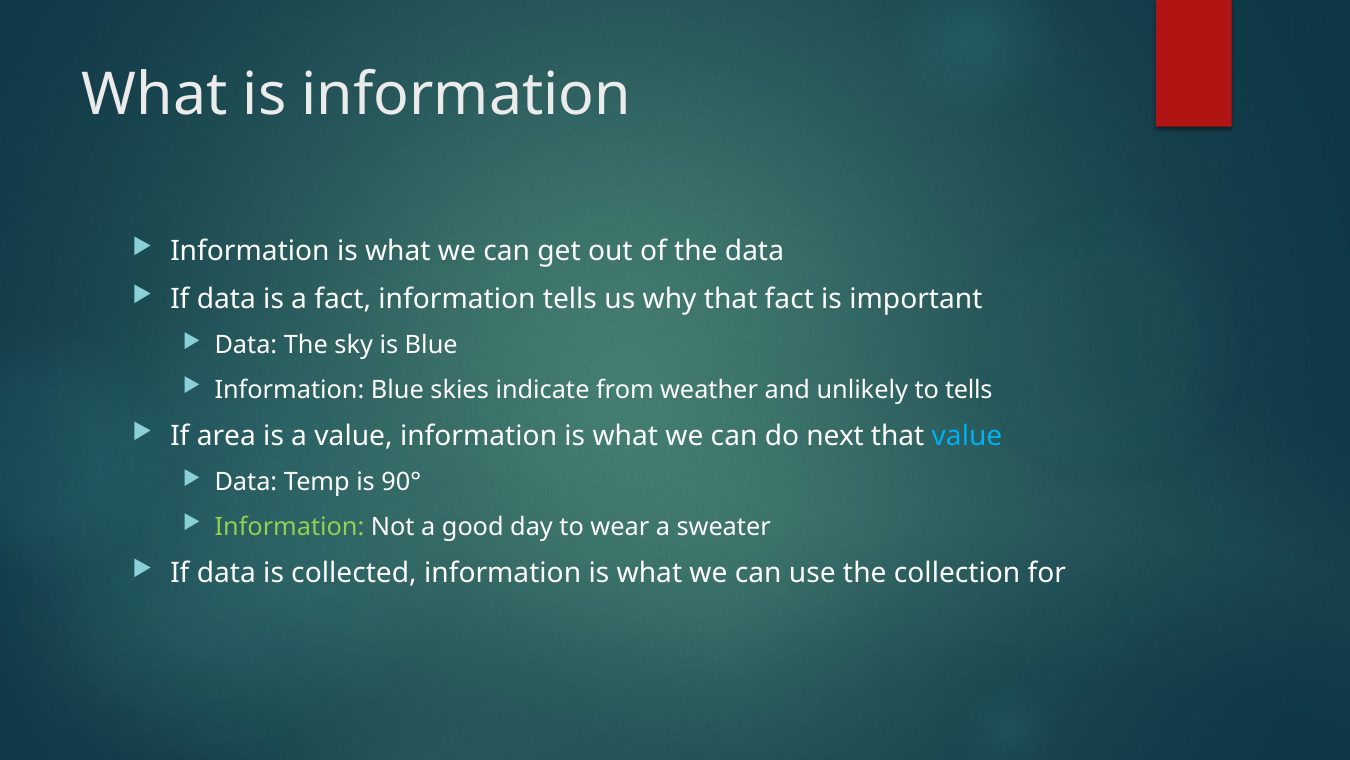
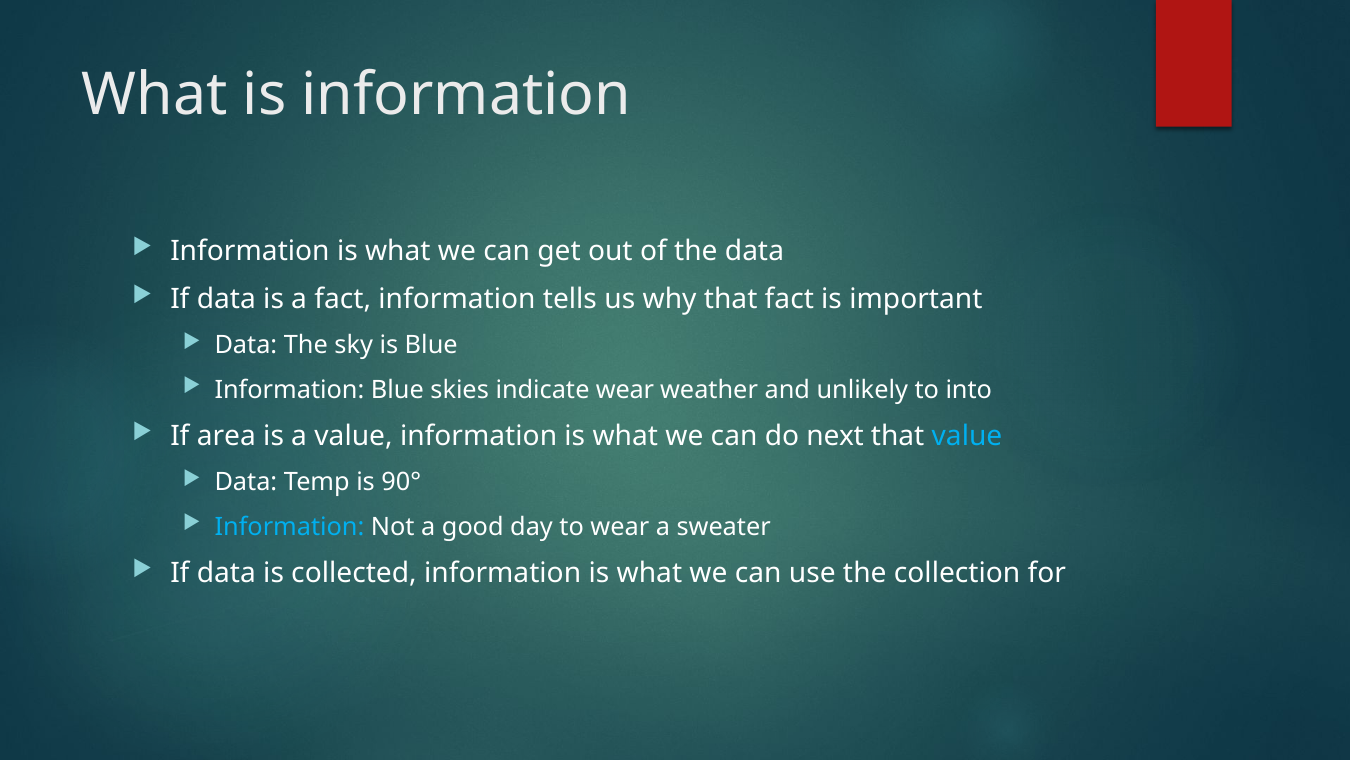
indicate from: from -> wear (625, 390)
to tells: tells -> into (969, 390)
Information colour: light green -> light blue (289, 526)
